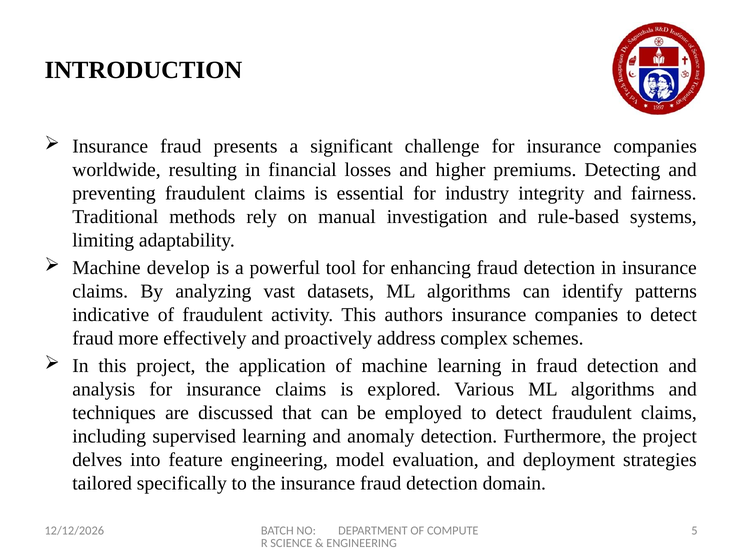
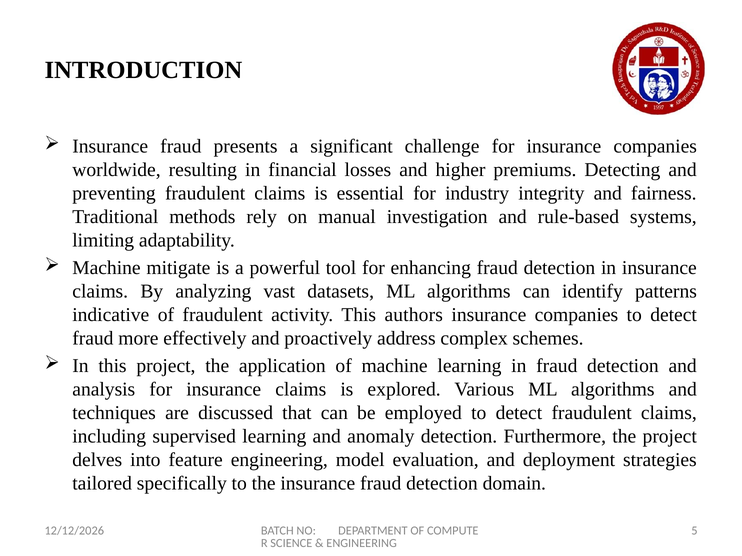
develop: develop -> mitigate (178, 268)
